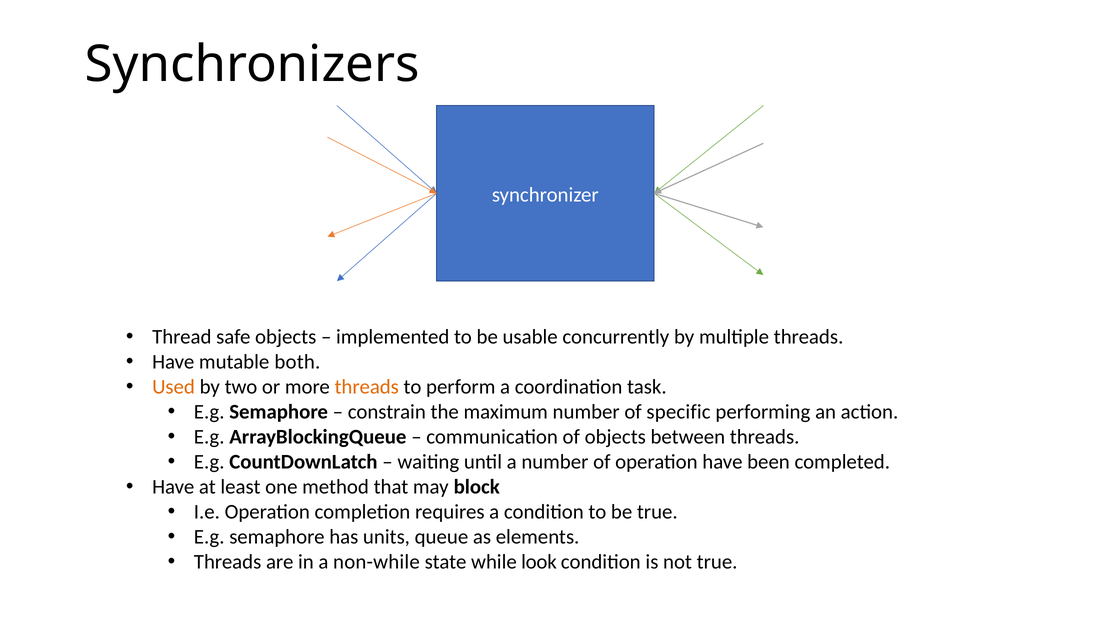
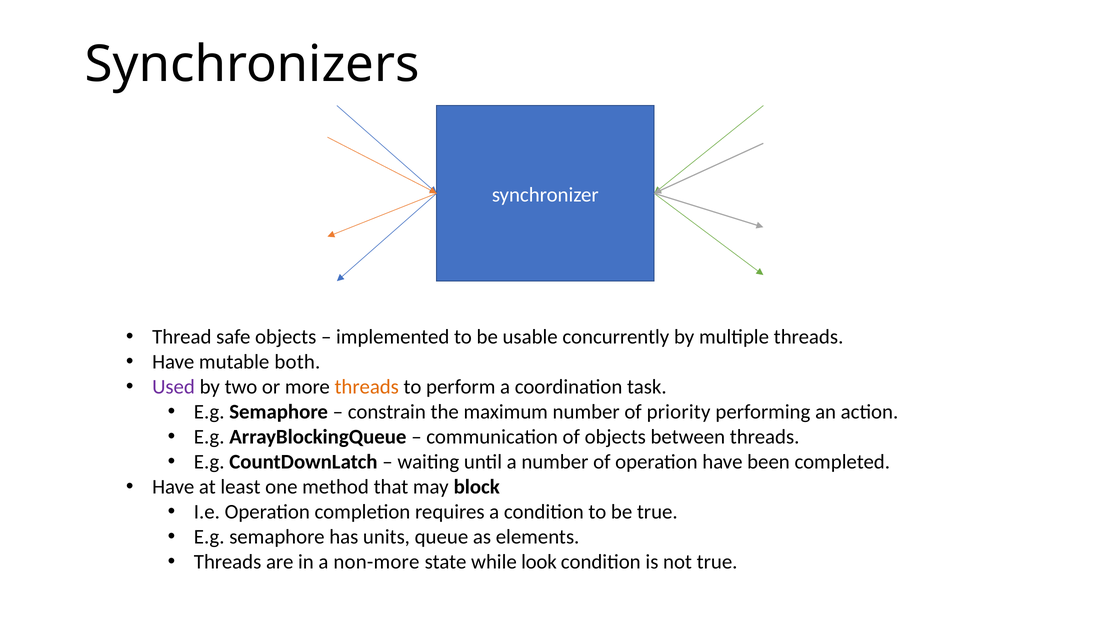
Used colour: orange -> purple (174, 387)
specific: specific -> priority (679, 412)
non-while: non-while -> non-more (376, 562)
